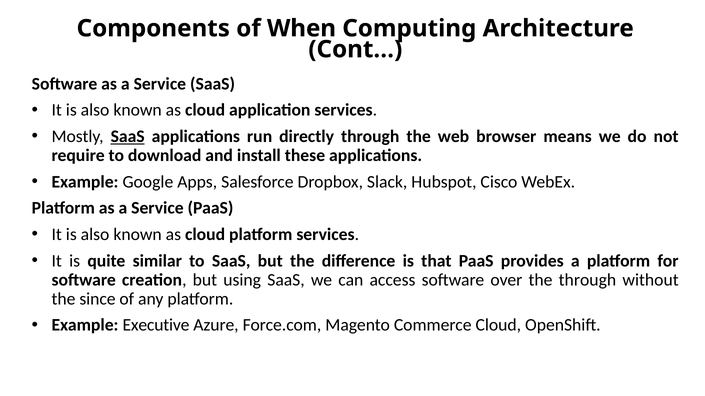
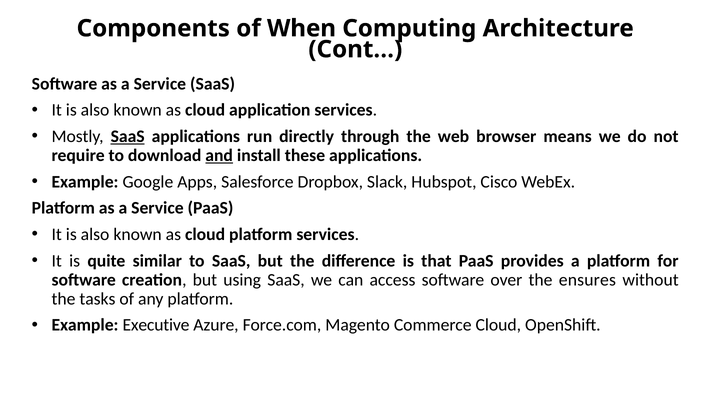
and underline: none -> present (219, 156)
the through: through -> ensures (587, 280)
since: since -> tasks (97, 299)
